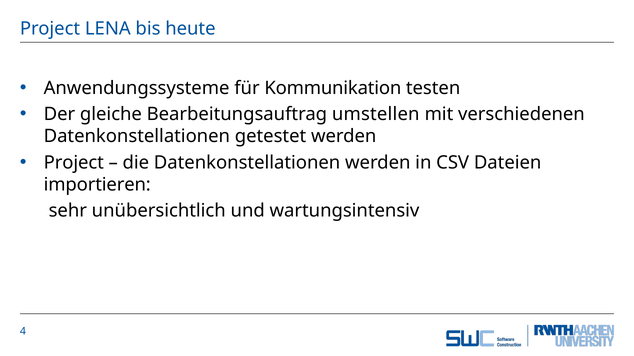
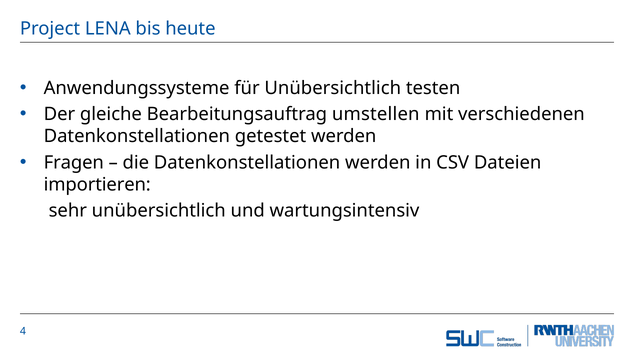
für Kommunikation: Kommunikation -> Unübersichtlich (333, 88)
Project: Project -> Fragen (74, 163)
